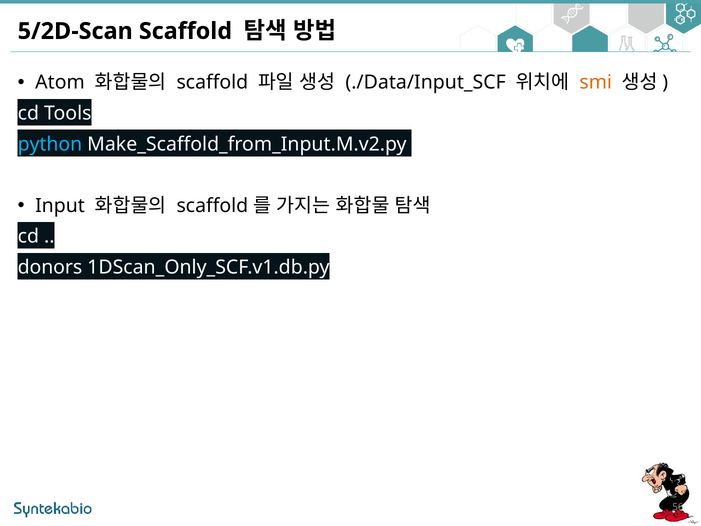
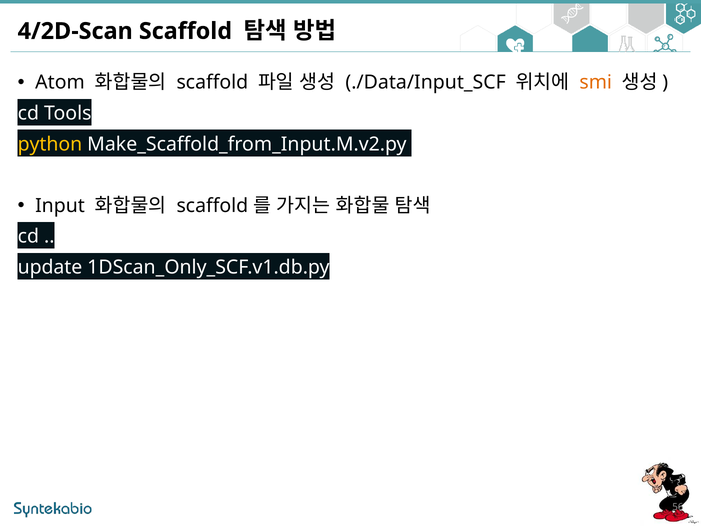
5/2D-Scan: 5/2D-Scan -> 4/2D-Scan (75, 31)
python colour: light blue -> yellow (50, 144)
donors: donors -> update (50, 267)
